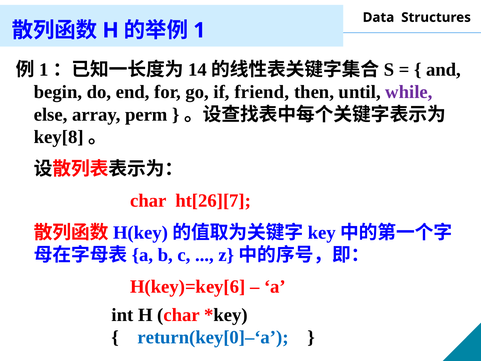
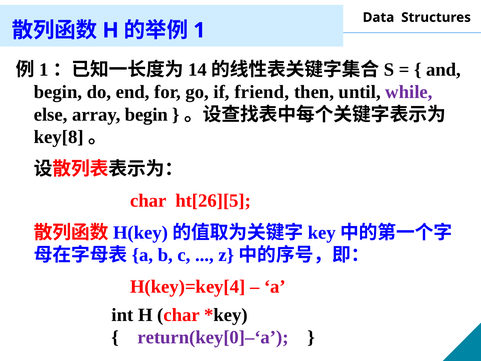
array perm: perm -> begin (146, 114)
ht[26][7: ht[26][7 -> ht[26][5 (213, 201)
H(key)=key[6: H(key)=key[6 -> H(key)=key[4 (188, 287)
return(key[0]–‘a colour: blue -> purple (213, 337)
